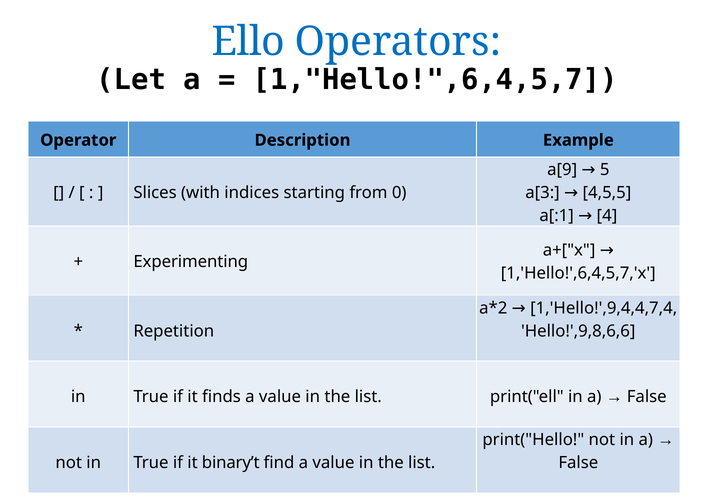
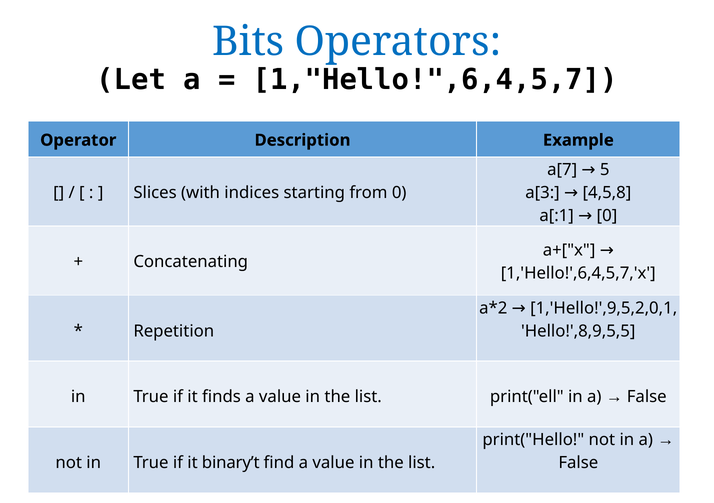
Ello: Ello -> Bits (248, 42)
a[9: a[9 -> a[7 (562, 170)
4,5,5: 4,5,5 -> 4,5,8 (607, 193)
a[:1 4: 4 -> 0 (607, 216)
Experimenting: Experimenting -> Concatenating (191, 262)
1,'Hello!',9,4,4,7,4: 1,'Hello!',9,4,4,7,4 -> 1,'Hello!',9,5,2,0,1 (604, 308)
Hello!',9,8,6,6: Hello!',9,8,6,6 -> Hello!',8,9,5,5 (578, 331)
